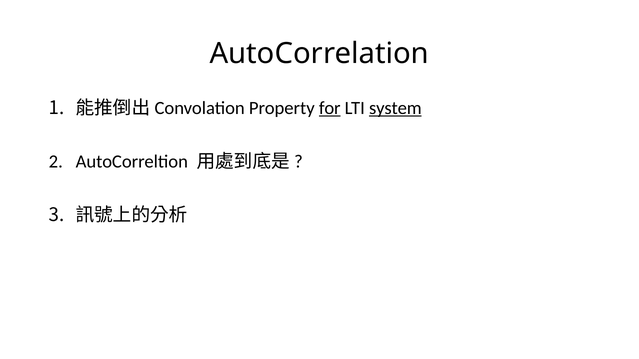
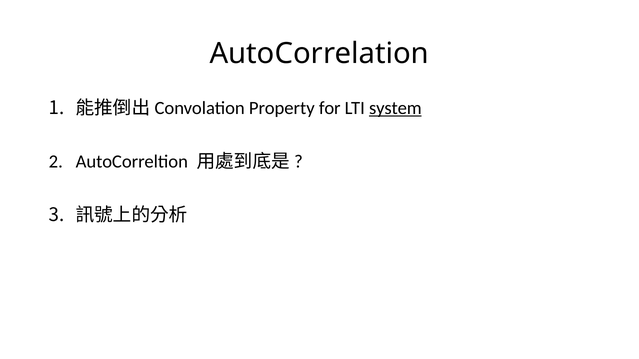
for underline: present -> none (330, 108)
